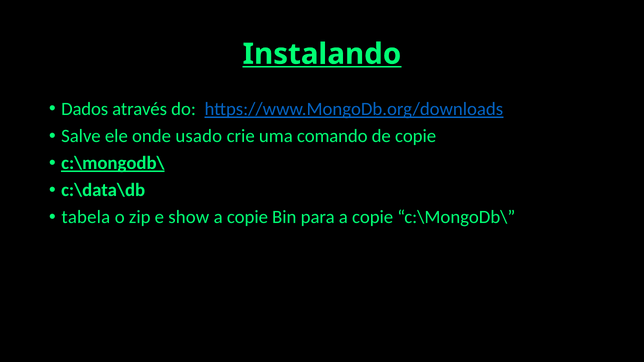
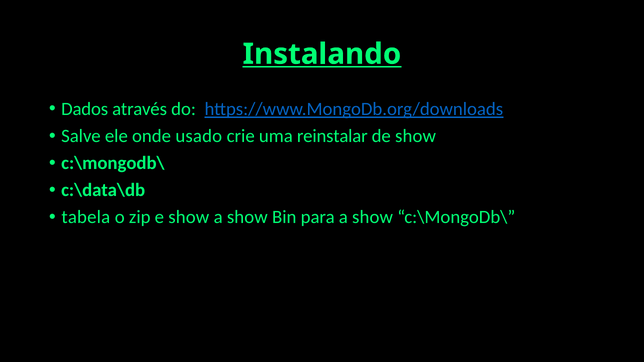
comando: comando -> reinstalar (332, 136)
de copie: copie -> show (415, 136)
c:\mongodb\ underline: present -> none (113, 163)
copie: copie -> show (247, 217)
para a copie: copie -> show (373, 217)
